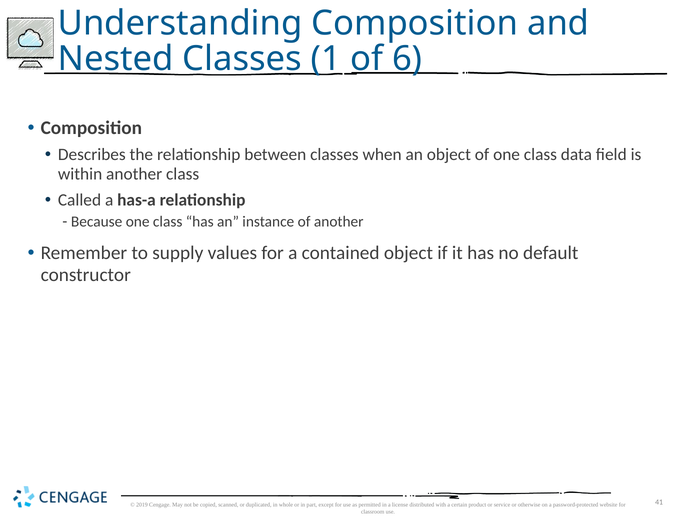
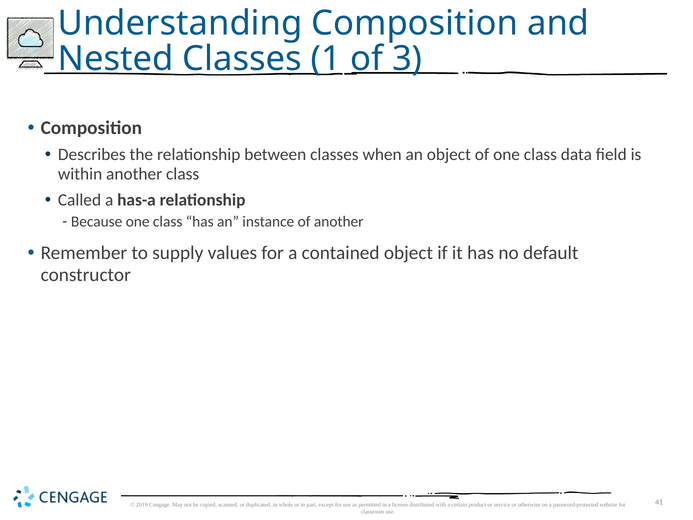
6: 6 -> 3 (407, 59)
